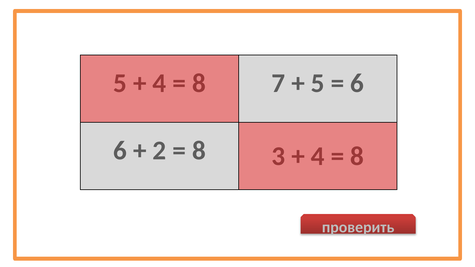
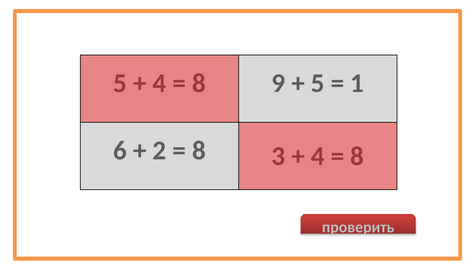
7: 7 -> 9 (278, 83)
6: 6 -> 1 (357, 83)
